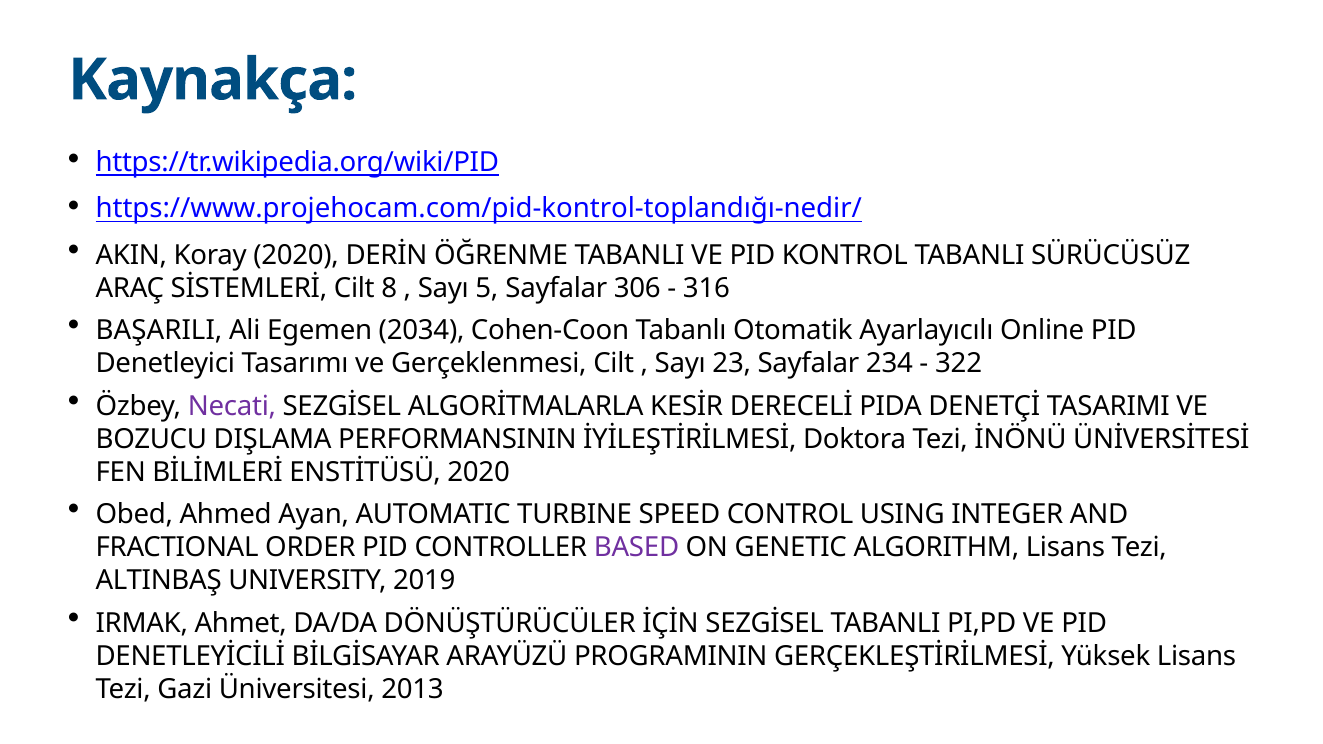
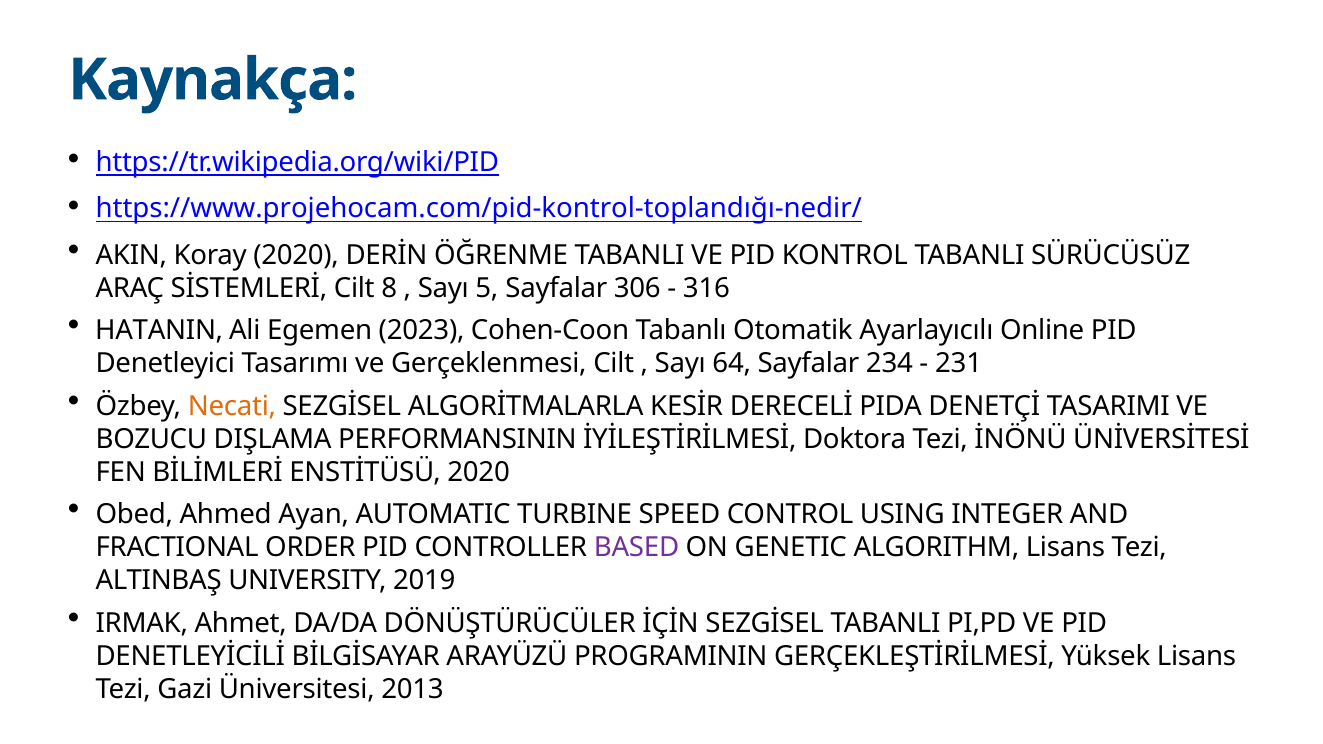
BAŞARILI: BAŞARILI -> HATANIN (159, 331)
2034: 2034 -> 2023 (422, 331)
23: 23 -> 64 (732, 364)
322: 322 -> 231 (959, 364)
Necati colour: purple -> orange (232, 406)
